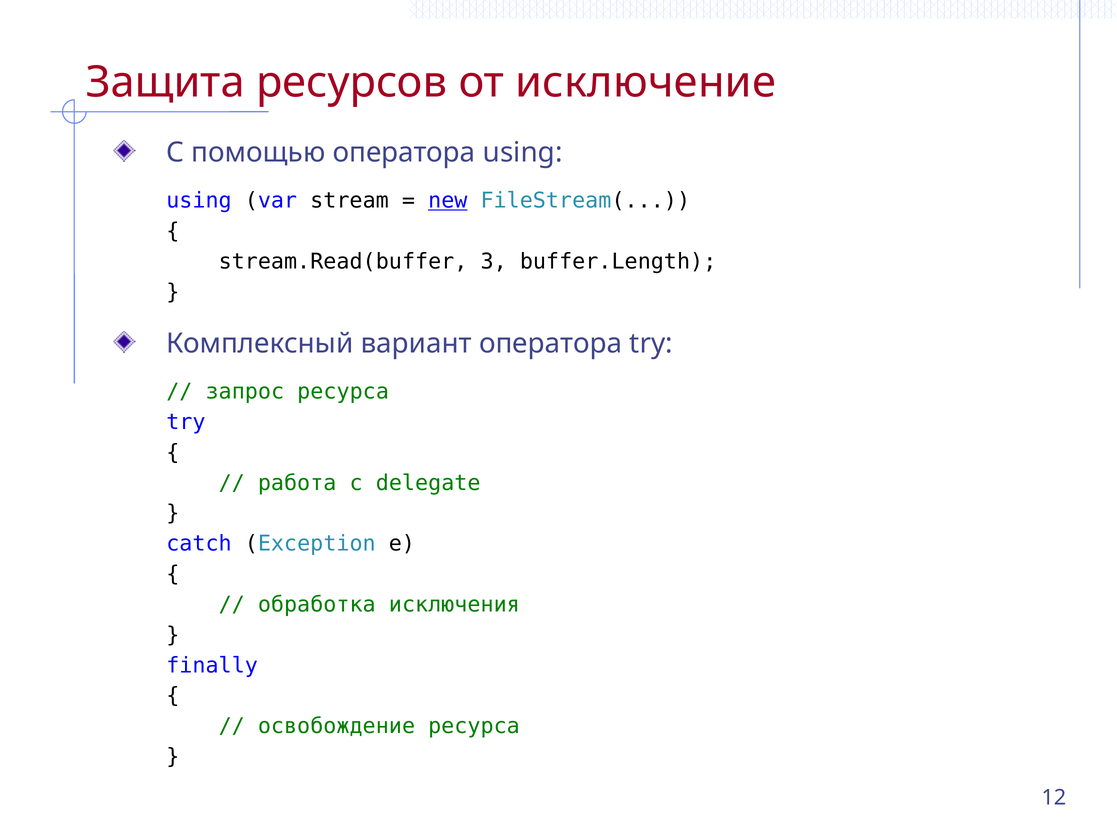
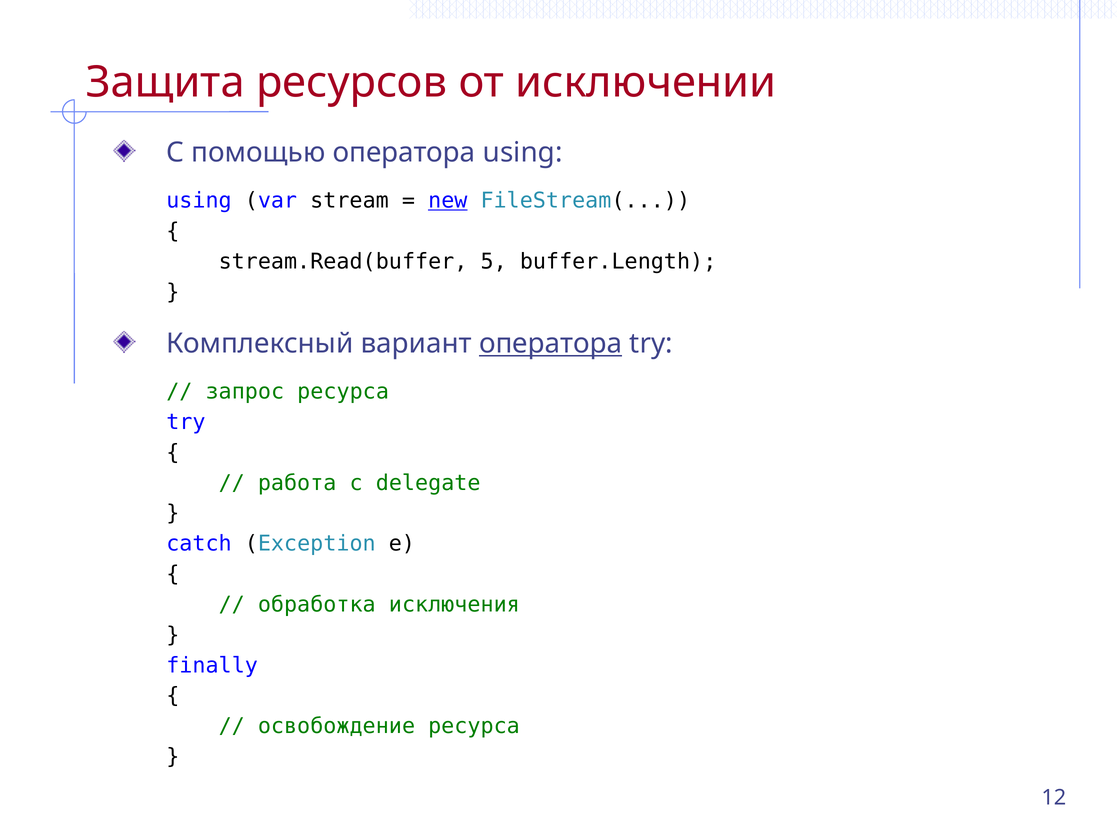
исключение: исключение -> исключении (646, 82)
3: 3 -> 5 (494, 262)
оператора underline: none -> present (551, 344)
